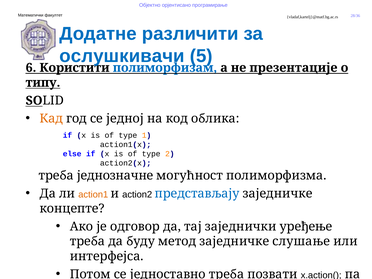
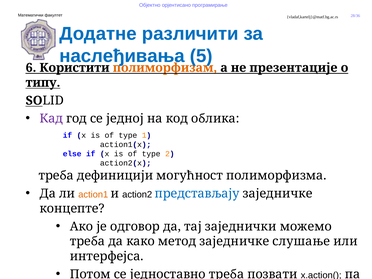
ослушкивачи: ослушкивачи -> наслеђивања (122, 56)
полиморфизам colour: blue -> orange (165, 68)
Кад colour: orange -> purple (51, 119)
једнозначне: једнозначне -> дефиницији (115, 176)
уређење: уређење -> можемо (306, 226)
буду: буду -> како (141, 241)
